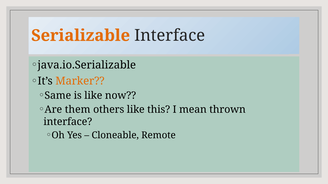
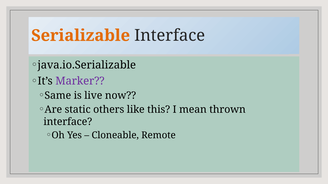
Marker colour: orange -> purple (80, 81)
is like: like -> live (93, 96)
them: them -> static (78, 110)
